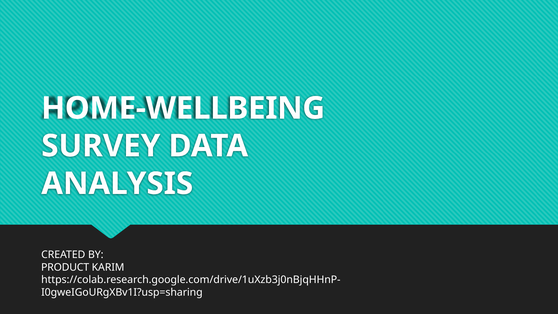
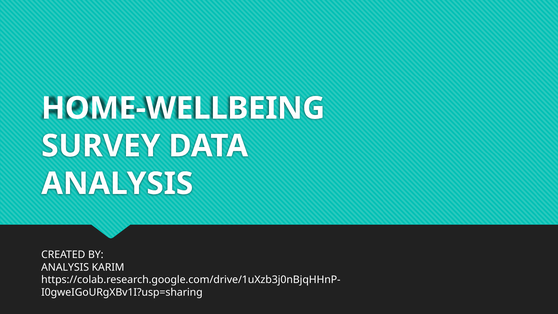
PRODUCT: PRODUCT -> ANALYSIS (65, 267)
